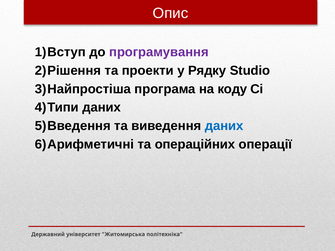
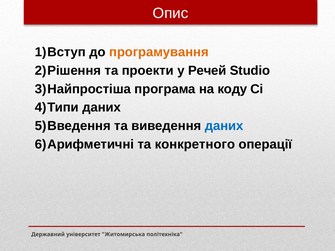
програмування colour: purple -> orange (159, 52)
Рядку: Рядку -> Речей (207, 71)
операційних: операційних -> конкретного (195, 144)
